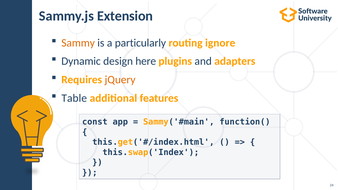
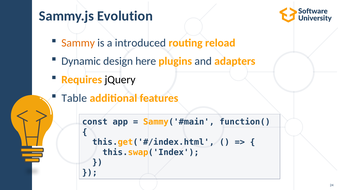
Extension: Extension -> Evolution (125, 16)
particularly: particularly -> introduced (140, 43)
ignore: ignore -> reload (220, 43)
jQuery colour: orange -> black (120, 80)
